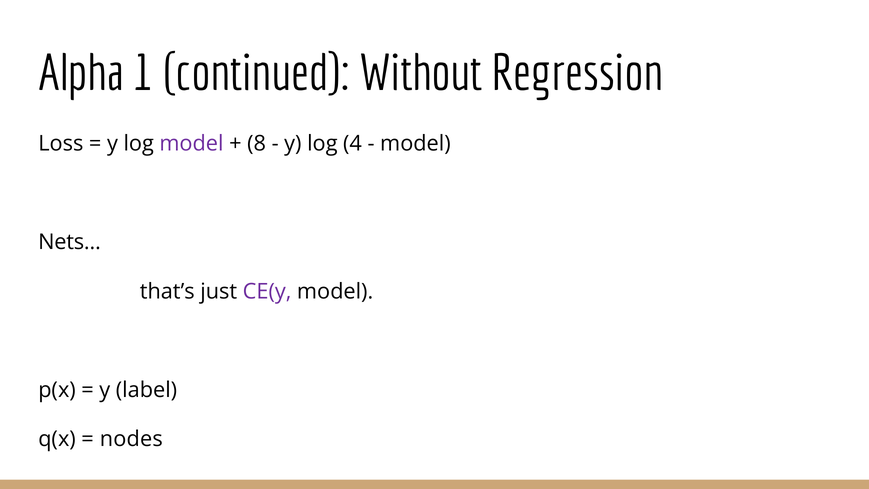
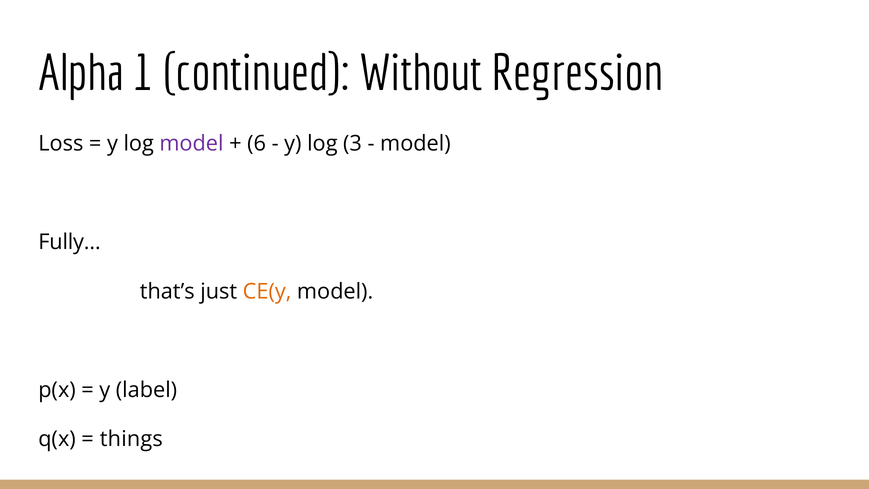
8: 8 -> 6 (257, 144)
4: 4 -> 3 (353, 144)
Nets…: Nets… -> Fully… (70, 242)
CE(y colour: purple -> orange (267, 291)
nodes: nodes -> things (131, 439)
